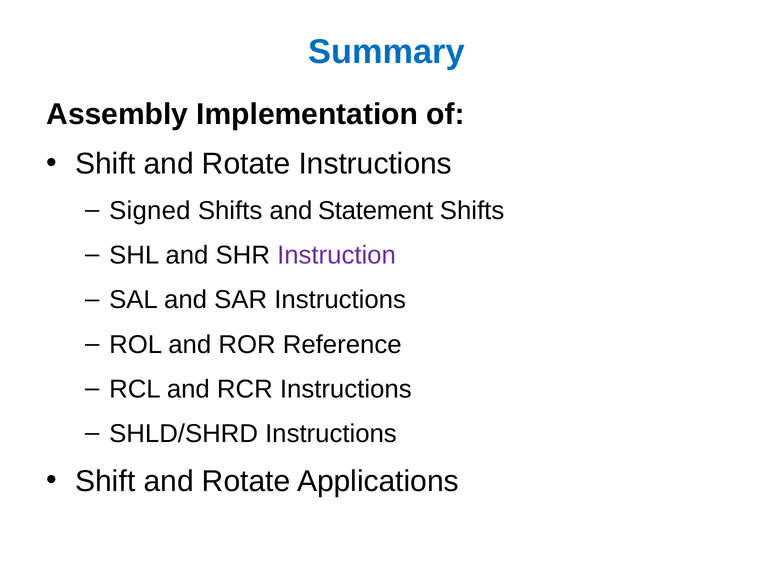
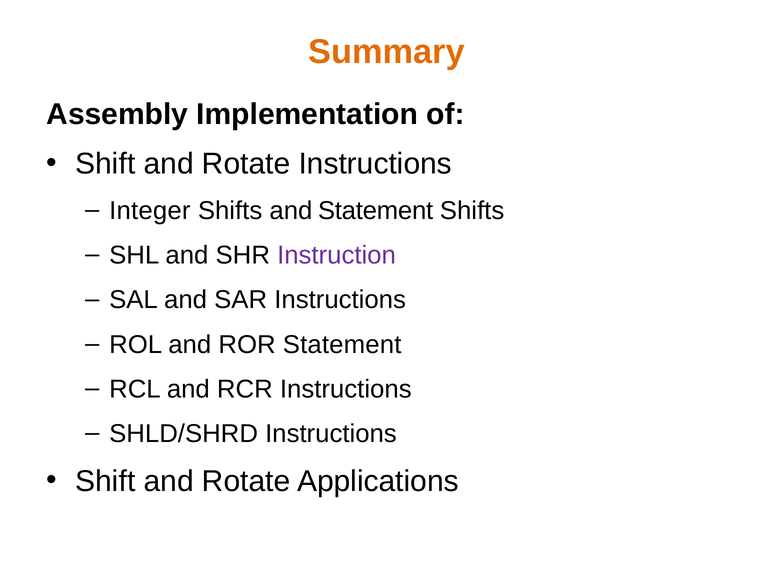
Summary colour: blue -> orange (386, 52)
Signed: Signed -> Integer (150, 211)
ROR Reference: Reference -> Statement (342, 344)
